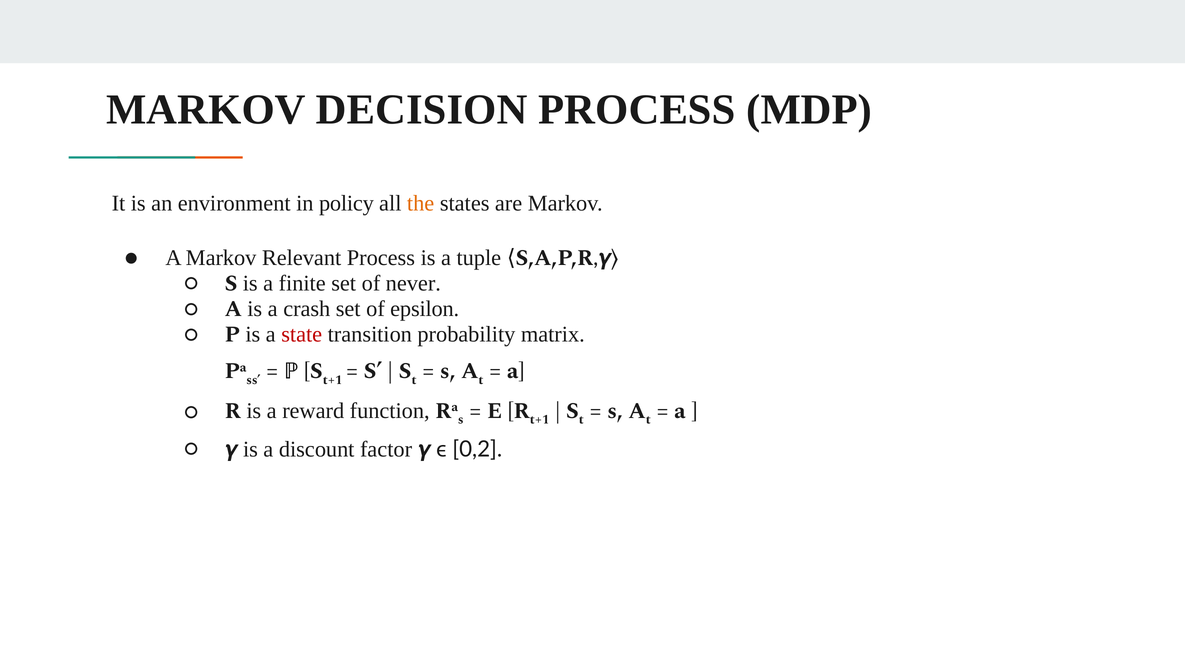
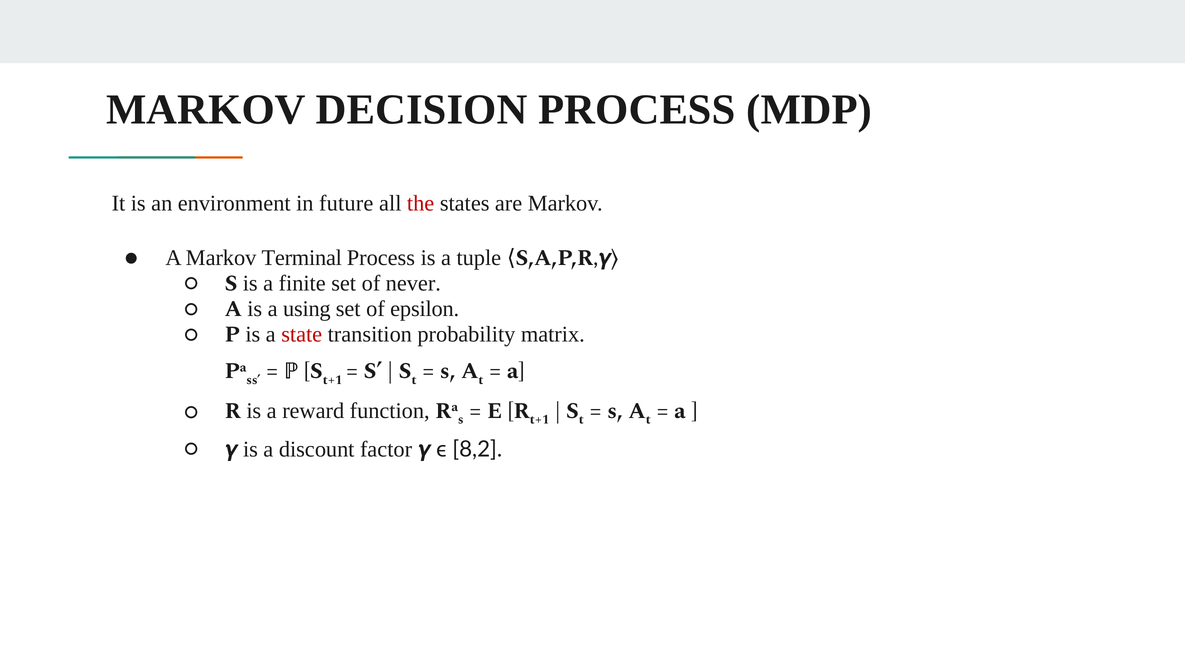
policy: policy -> future (346, 203)
the colour: orange -> red (421, 203)
Relevant: Relevant -> Terminal (302, 258)
crash: crash -> using (307, 309)
0,2: 0,2 -> 8,2 (477, 449)
